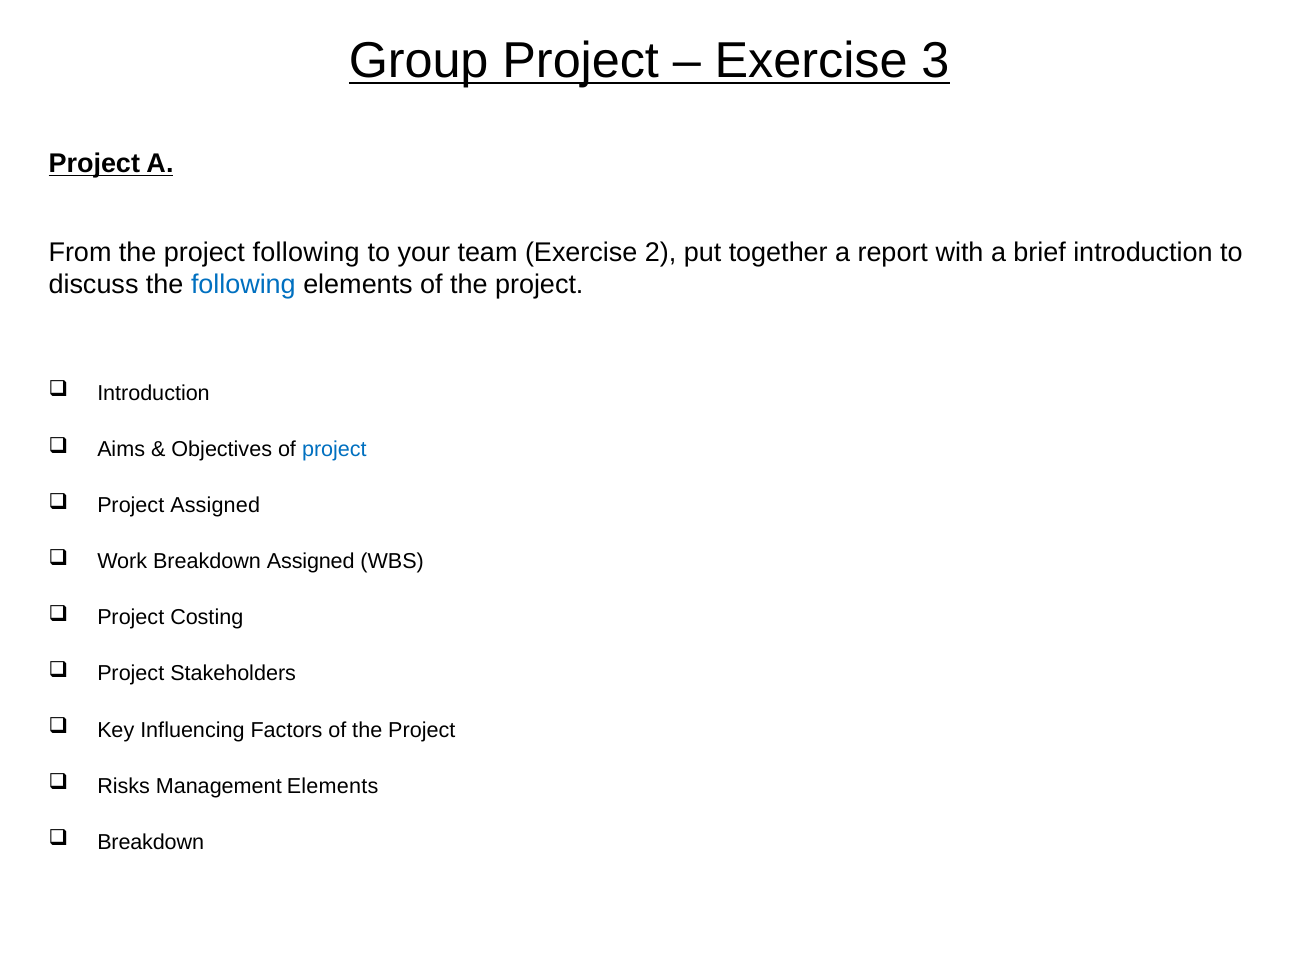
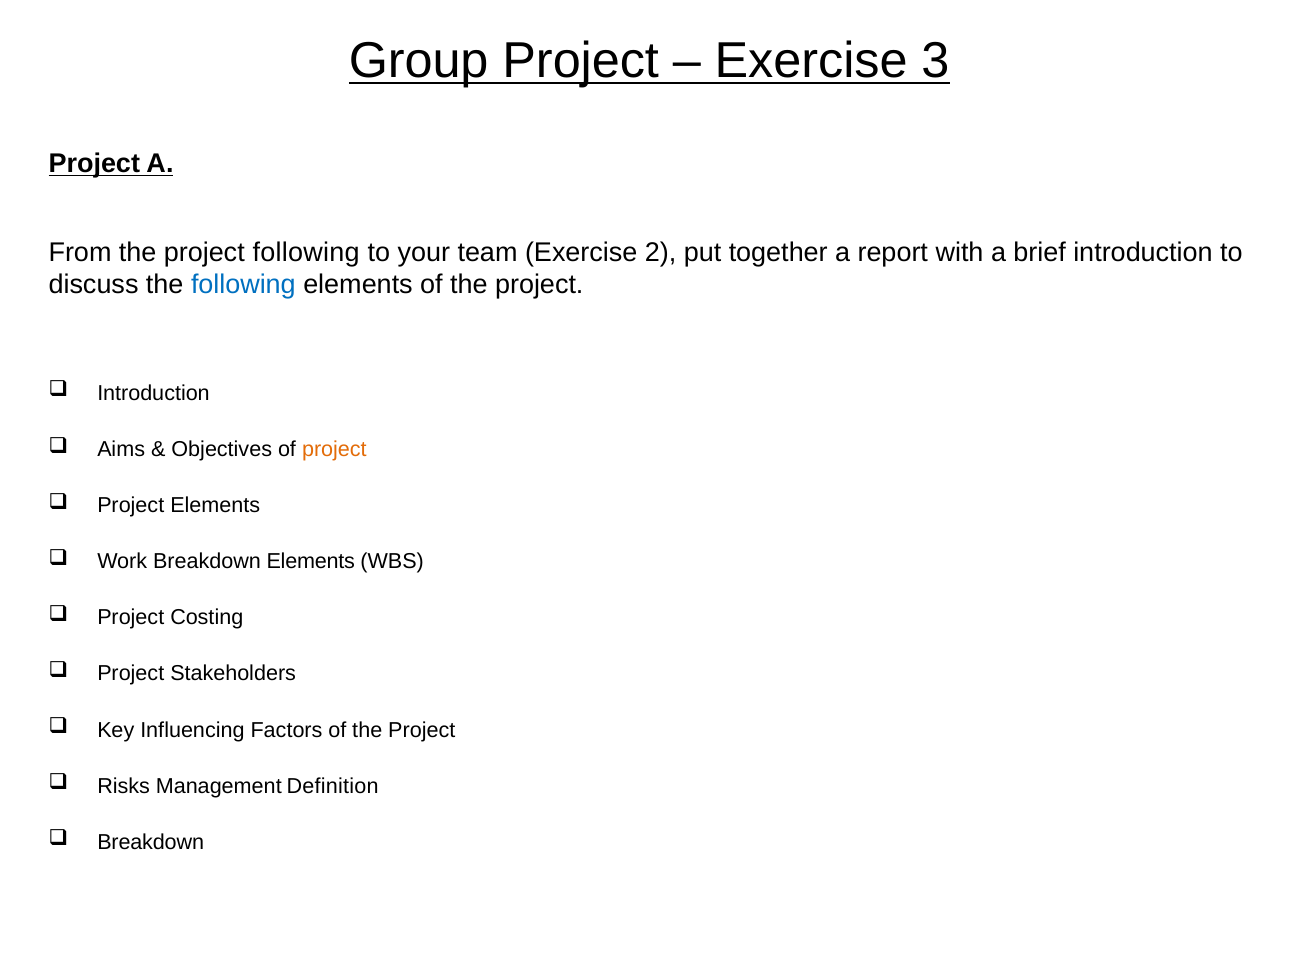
project colour: blue -> orange (334, 449)
Project Assigned: Assigned -> Elements (215, 505)
Breakdown Assigned: Assigned -> Elements (311, 562)
Management Elements: Elements -> Definition (333, 786)
